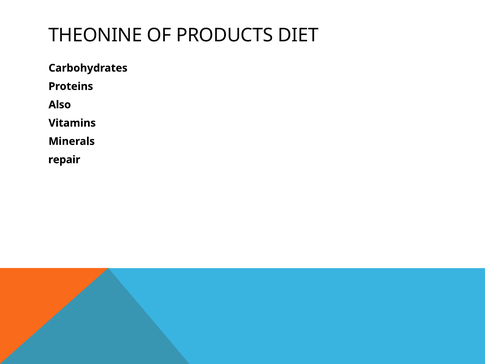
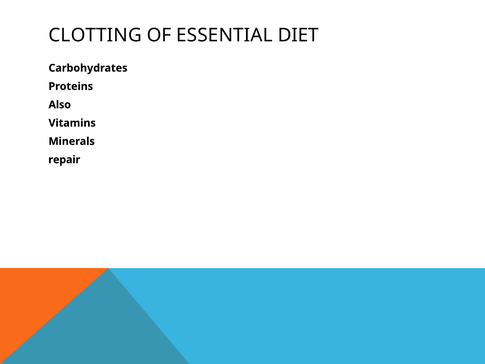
THEONINE: THEONINE -> CLOTTING (95, 35)
PRODUCTS: PRODUCTS -> ESSENTIAL (224, 35)
